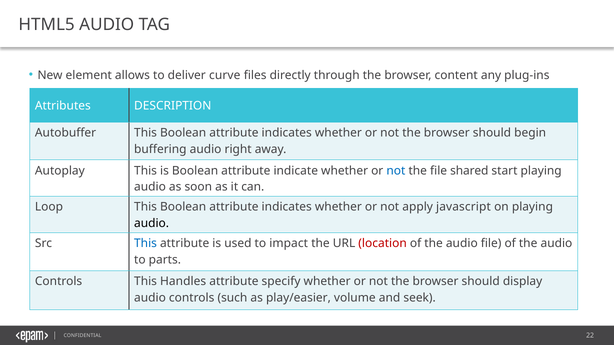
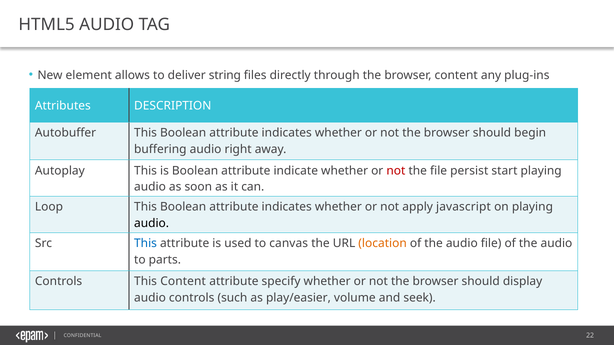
curve: curve -> string (225, 75)
not colour: blue -> red (396, 171)
shared: shared -> persist (469, 171)
impact: impact -> canvas (289, 244)
location colour: red -> orange (383, 244)
This Handles: Handles -> Content (183, 282)
